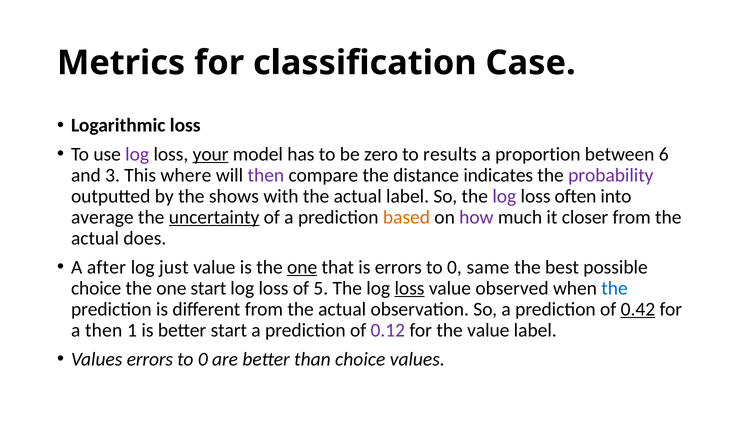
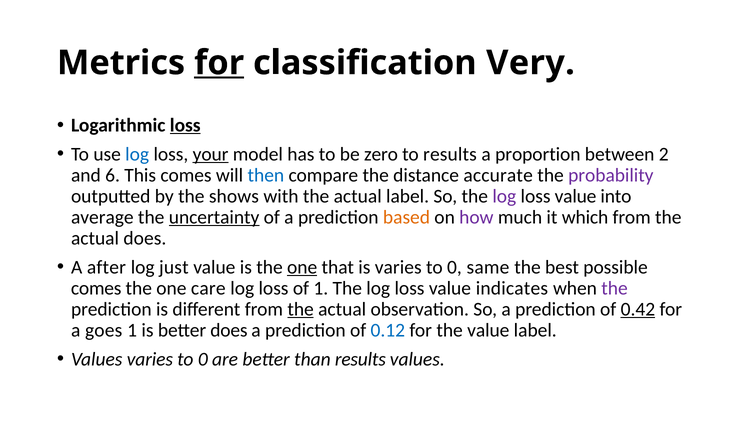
for underline: none -> present (219, 63)
Case: Case -> Very (530, 63)
loss underline: none -> present (185, 125)
log colour: purple -> blue (137, 154)
6: 6 -> 2 (664, 154)
3: 3 -> 6 (113, 175)
This where: where -> comes (186, 175)
then colour: purple -> blue (266, 175)
indicates: indicates -> accurate (498, 175)
often: often -> value (576, 196)
closer: closer -> which (585, 217)
is errors: errors -> varies (398, 267)
choice: choice -> comes (96, 288)
one start: start -> care (208, 288)
of 5: 5 -> 1 (321, 288)
loss underline: present -> none (410, 288)
observed: observed -> indicates (512, 288)
the colour: blue -> purple (615, 288)
the underline: none -> present (301, 309)
a then: then -> goes (104, 330)
better start: start -> does (229, 330)
0.12 colour: purple -> blue (388, 330)
Values errors: errors -> varies (150, 359)
than choice: choice -> results (360, 359)
